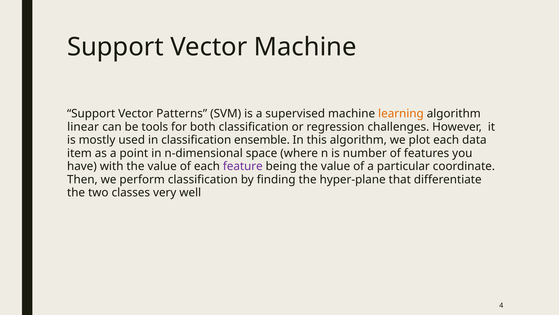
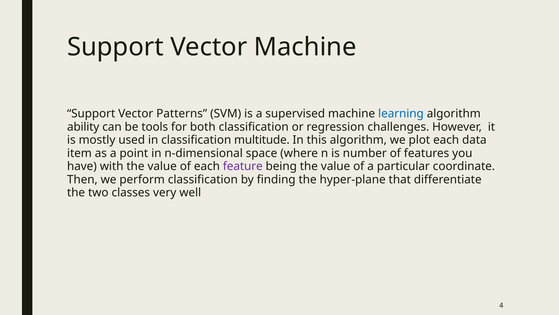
learning colour: orange -> blue (401, 114)
linear: linear -> ability (83, 127)
ensemble: ensemble -> multitude (262, 140)
